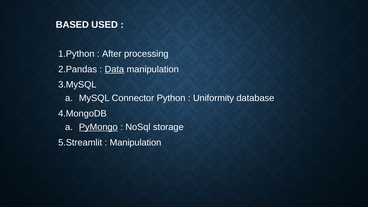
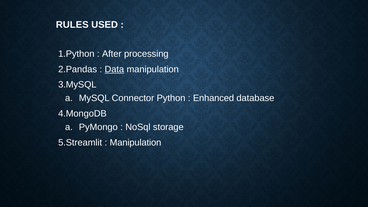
BASED: BASED -> RULES (72, 25)
Uniformity: Uniformity -> Enhanced (214, 98)
PyMongo underline: present -> none (98, 127)
